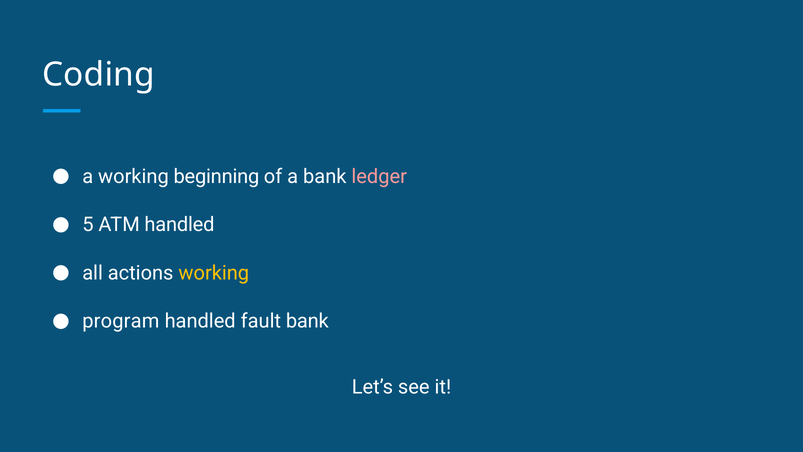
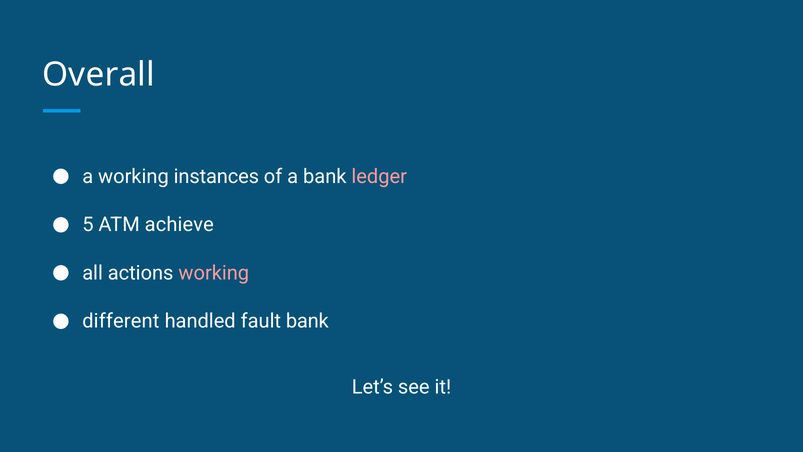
Coding: Coding -> Overall (99, 75)
beginning: beginning -> instances (216, 176)
ATM handled: handled -> achieve (179, 225)
working colour: yellow -> pink (214, 273)
program: program -> different (121, 321)
